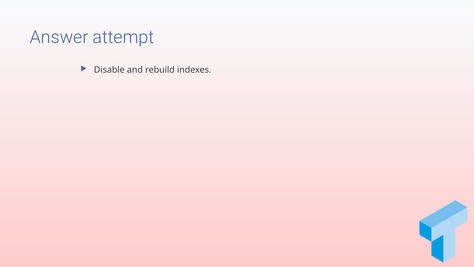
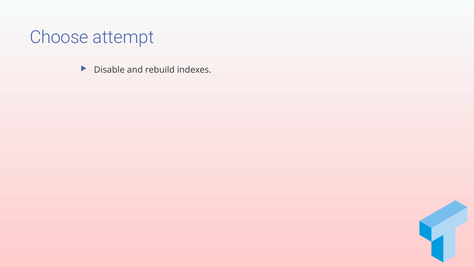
Answer: Answer -> Choose (59, 37)
